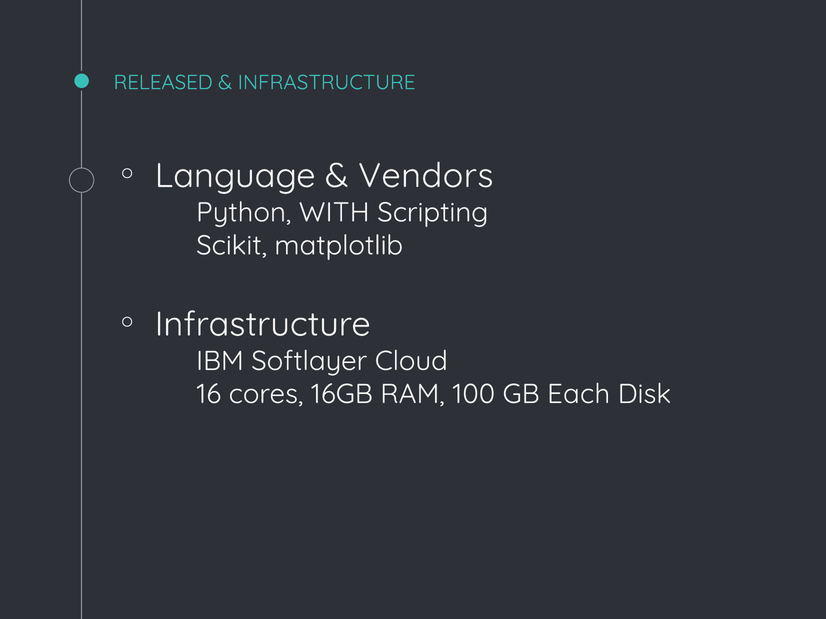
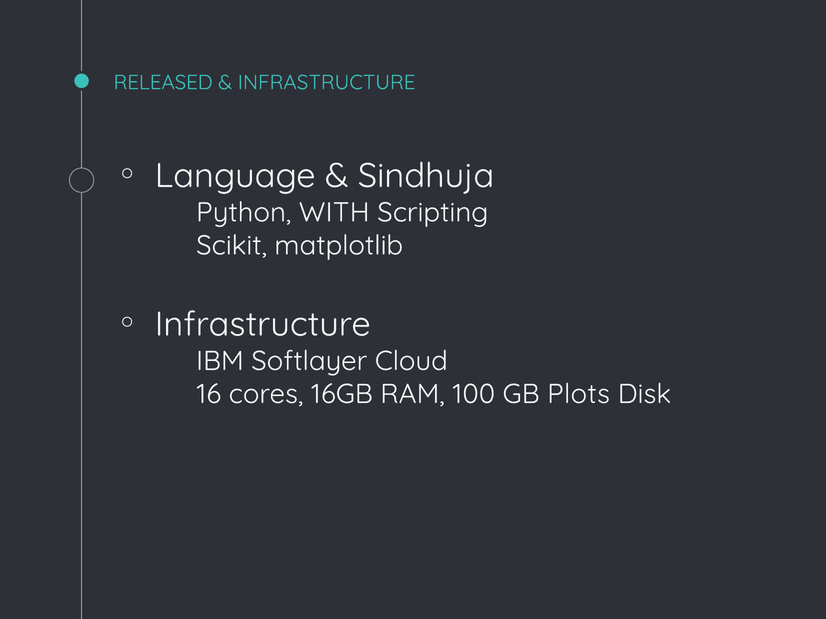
Vendors: Vendors -> Sindhuja (426, 176)
Each: Each -> Plots (579, 394)
